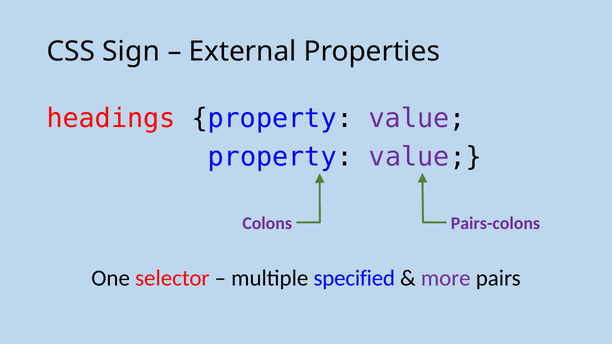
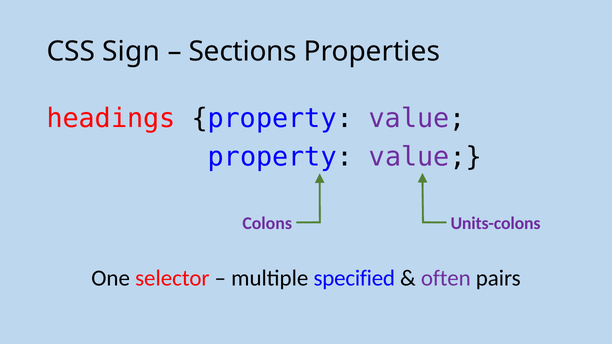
External: External -> Sections (243, 51)
Pairs-colons: Pairs-colons -> Units-colons (496, 224)
more: more -> often (446, 279)
